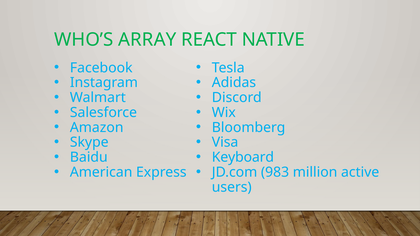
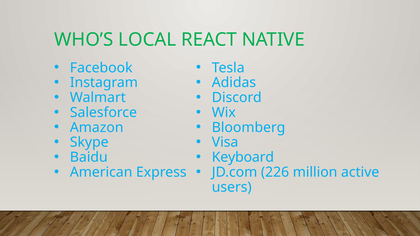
ARRAY: ARRAY -> LOCAL (147, 40)
983: 983 -> 226 (275, 172)
